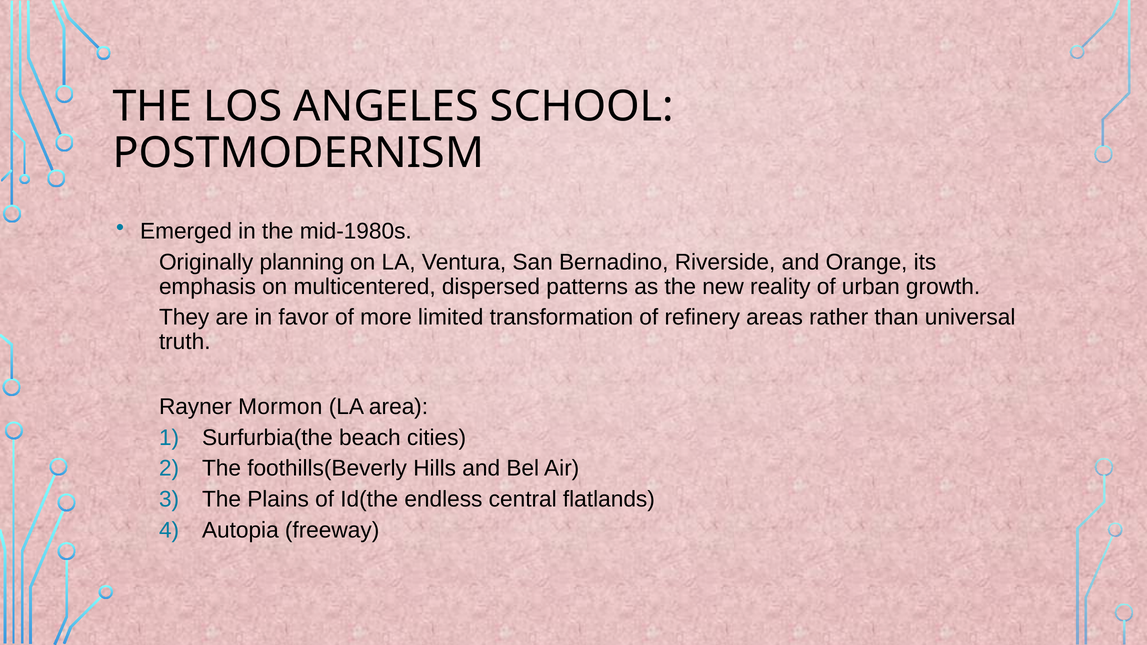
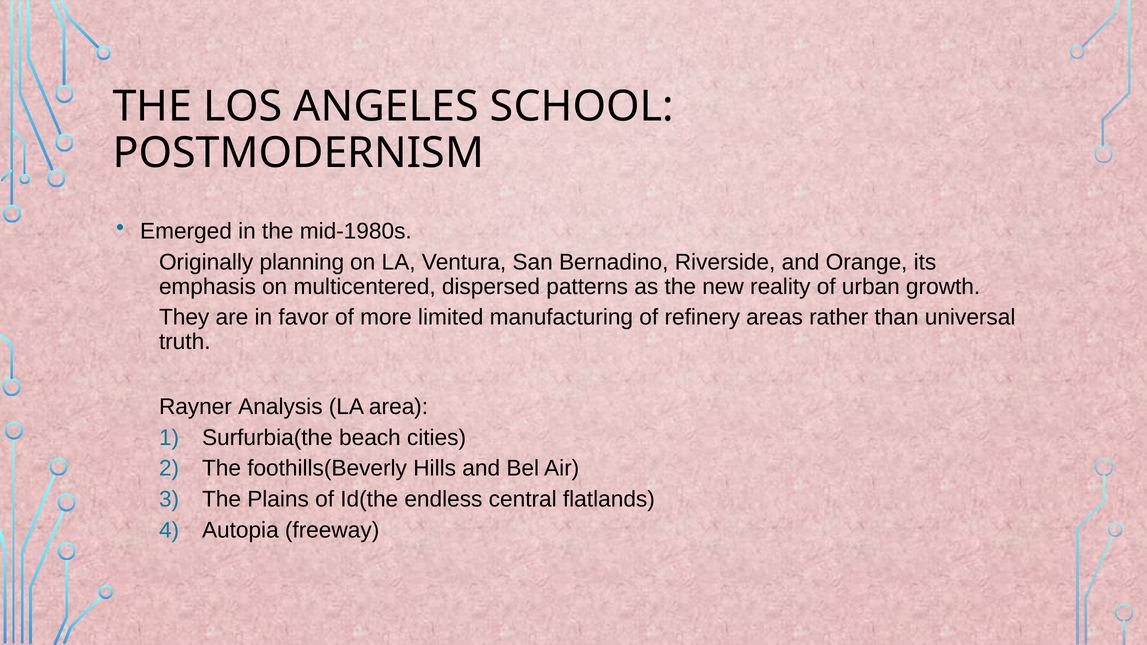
transformation: transformation -> manufacturing (561, 318)
Mormon: Mormon -> Analysis (280, 407)
